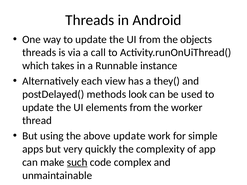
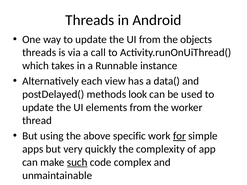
they(: they( -> data( (167, 81)
above update: update -> specific (129, 136)
for underline: none -> present (179, 136)
